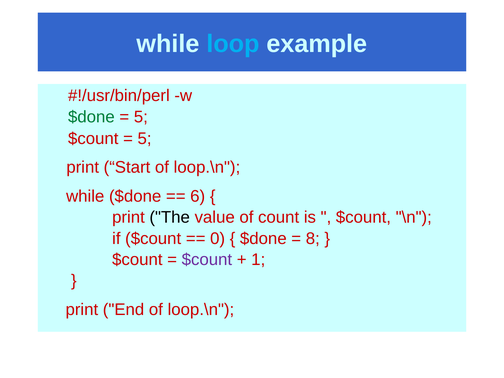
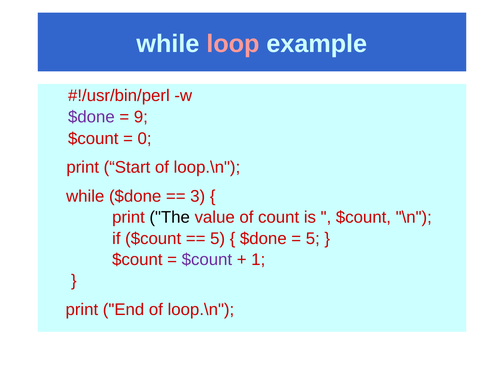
loop colour: light blue -> pink (233, 44)
$done colour: green -> purple (91, 117)
5: 5 -> 9 (141, 117)
5: 5 -> 0 (145, 138)
6: 6 -> 3 (198, 196)
0: 0 -> 5 (218, 238)
8: 8 -> 5 (313, 238)
